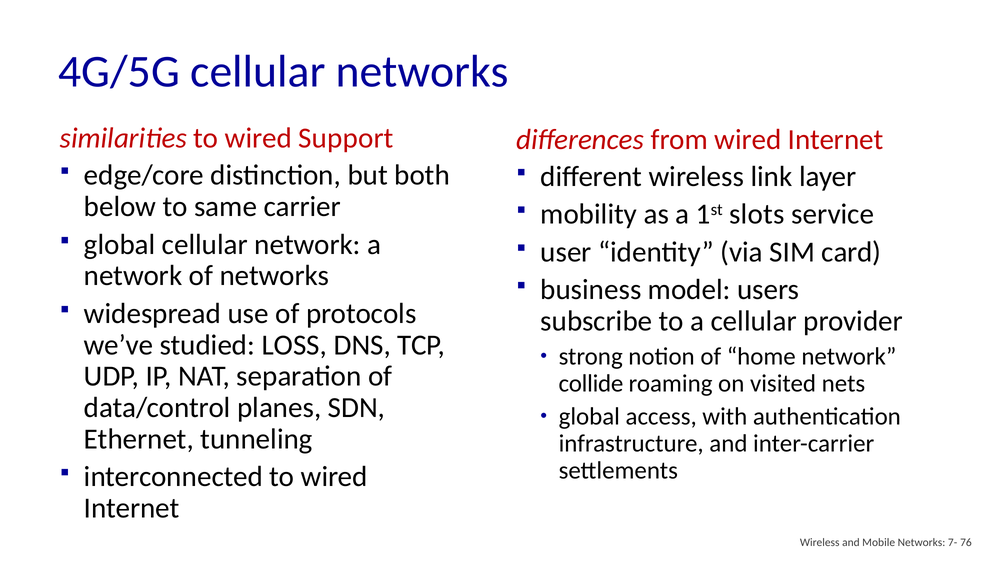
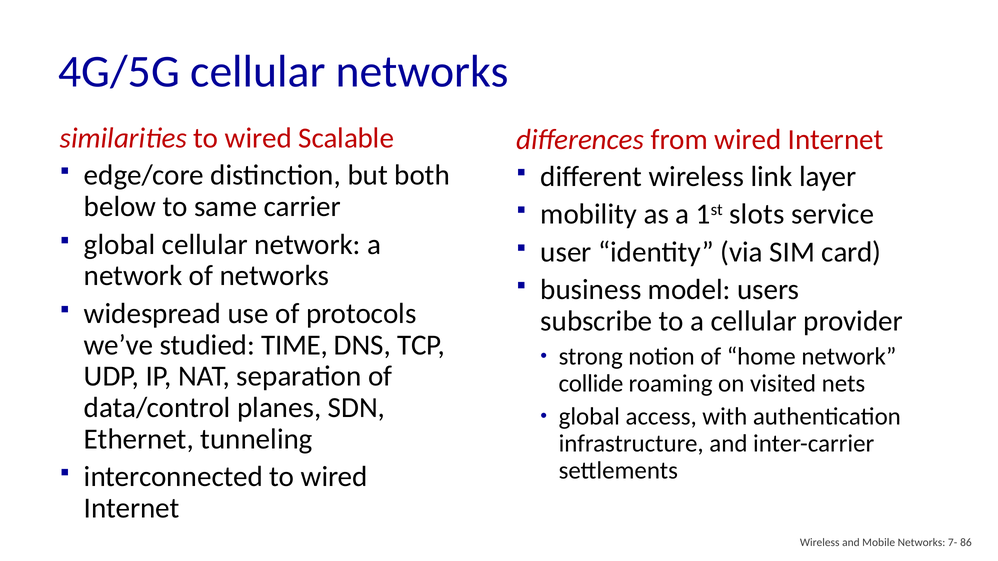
Support: Support -> Scalable (346, 138)
LOSS: LOSS -> TIME (294, 345)
76: 76 -> 86 (966, 543)
